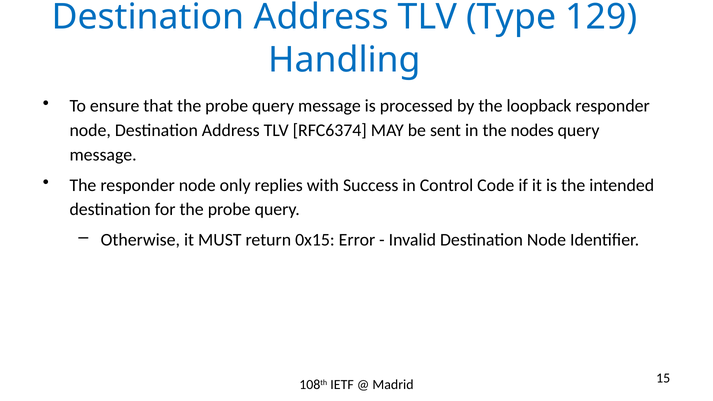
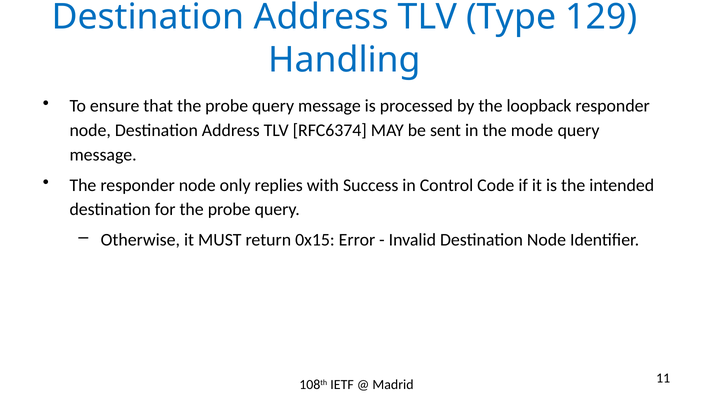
nodes: nodes -> mode (532, 130)
15: 15 -> 11 (663, 378)
